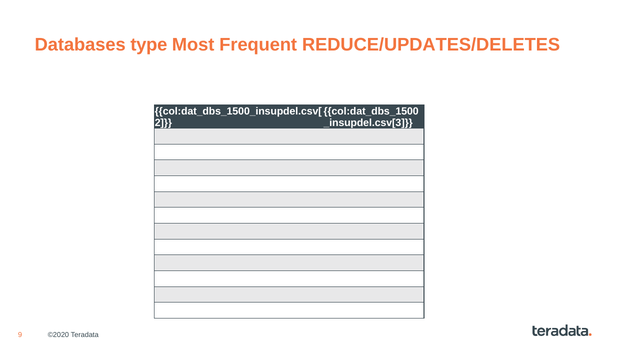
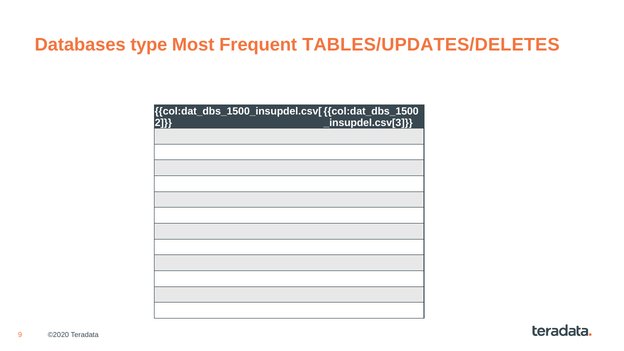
REDUCE/UPDATES/DELETES: REDUCE/UPDATES/DELETES -> TABLES/UPDATES/DELETES (431, 45)
